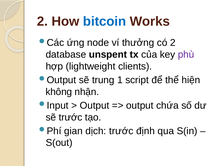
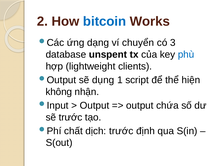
node: node -> dạng (98, 43)
thưởng: thưởng -> chuyển (138, 43)
có 2: 2 -> 3 (173, 43)
phù colour: purple -> blue (186, 54)
trung: trung -> dụng (103, 80)
gian: gian -> chất (73, 131)
